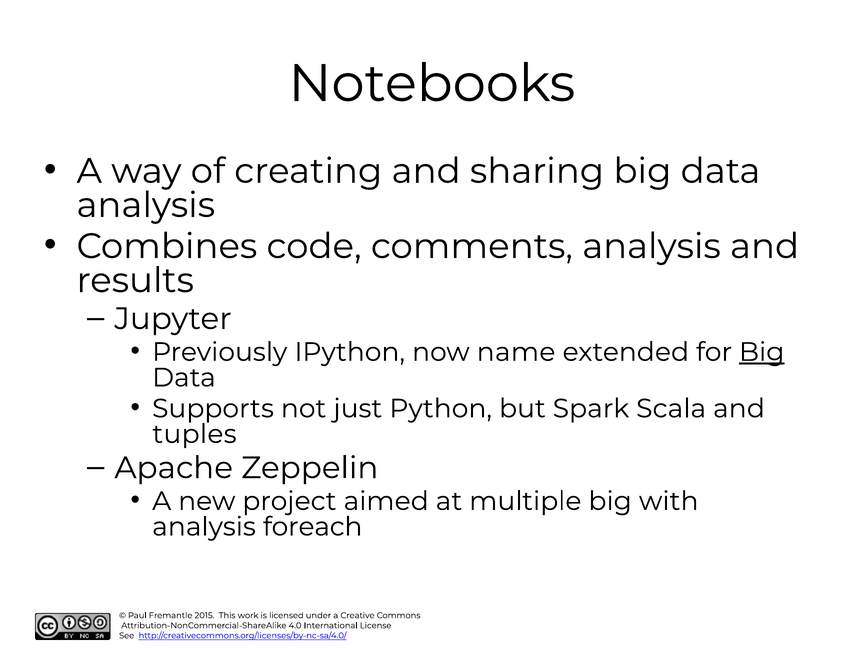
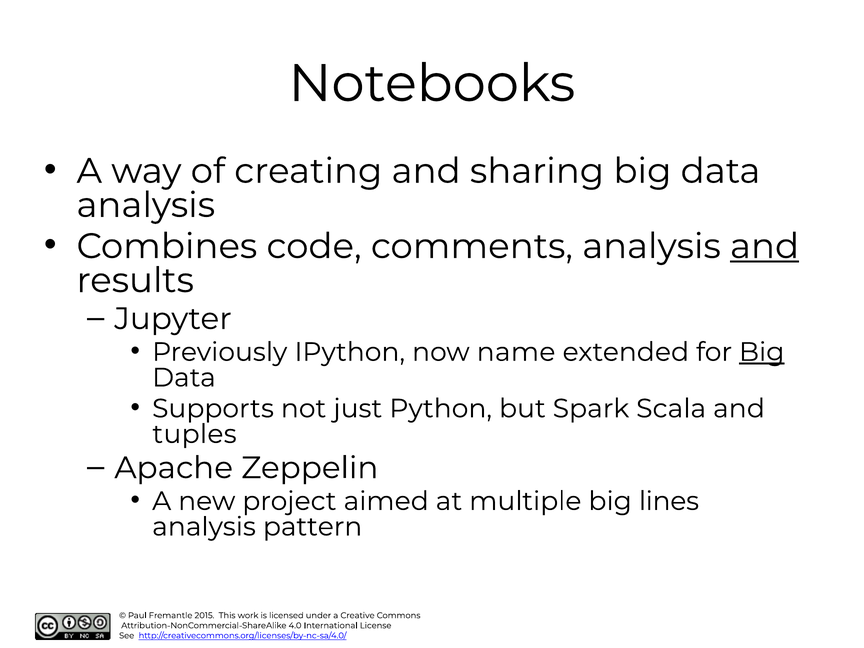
and underline: none -> present (765, 246)
with: with -> lines (669, 501)
foreach: foreach -> pattern (313, 527)
